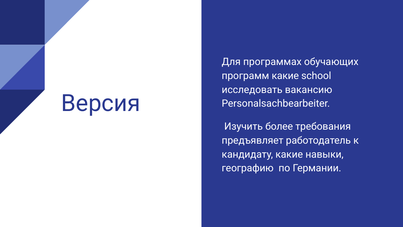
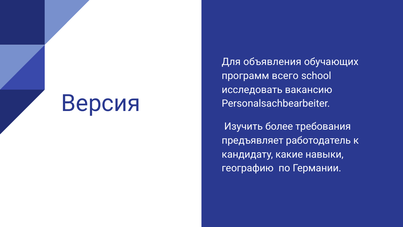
программах: программах -> объявления (272, 62)
программ какие: какие -> всего (285, 76)
